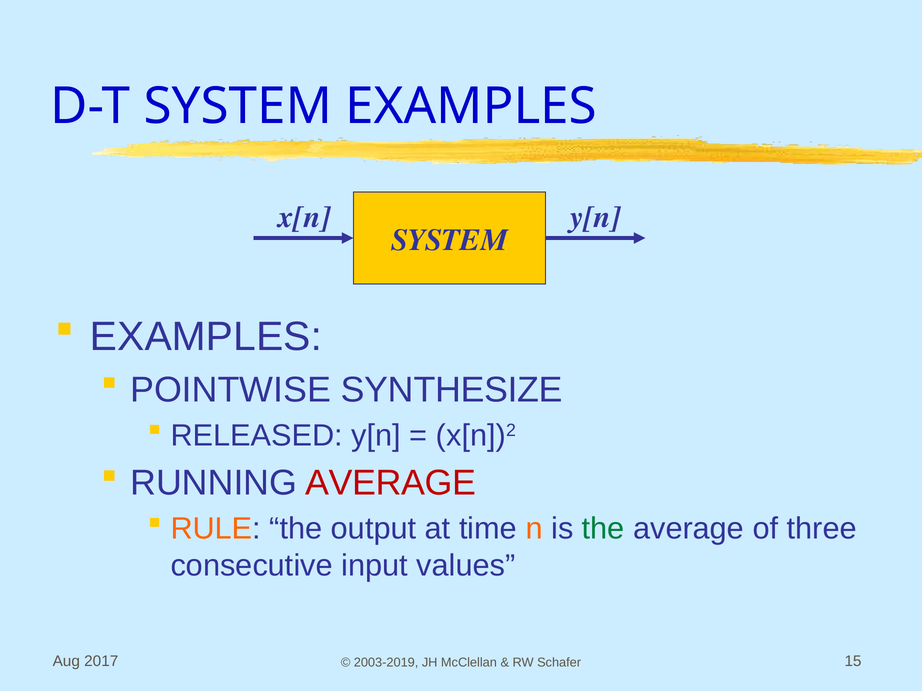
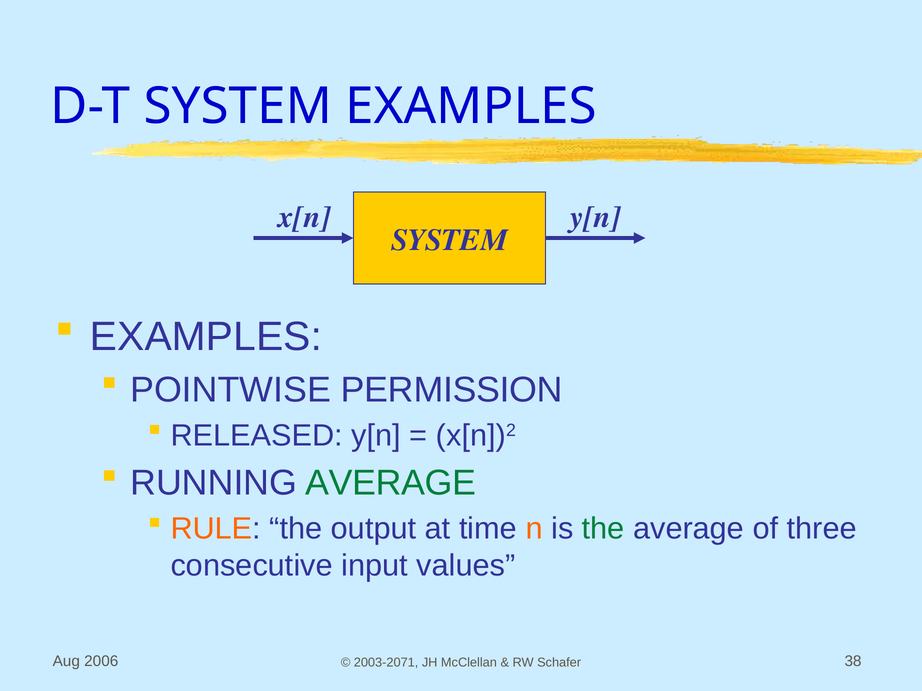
SYNTHESIZE: SYNTHESIZE -> PERMISSION (452, 390)
AVERAGE colour: red -> green (391, 483)
2017: 2017 -> 2006 (101, 661)
2003-2019: 2003-2019 -> 2003-2071 (386, 663)
15: 15 -> 38 (853, 661)
